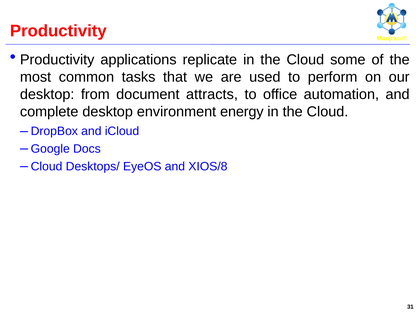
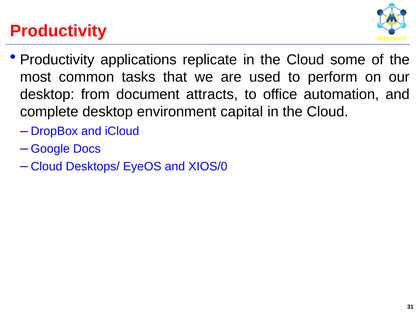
energy: energy -> capital (242, 112)
XIOS/8: XIOS/8 -> XIOS/0 (208, 166)
